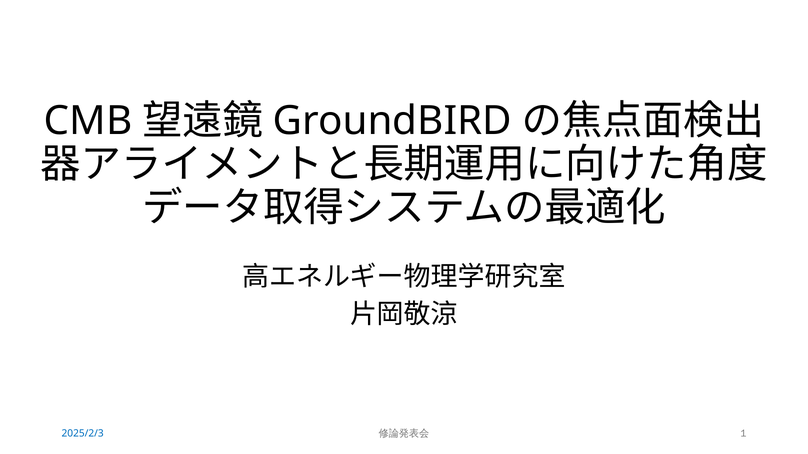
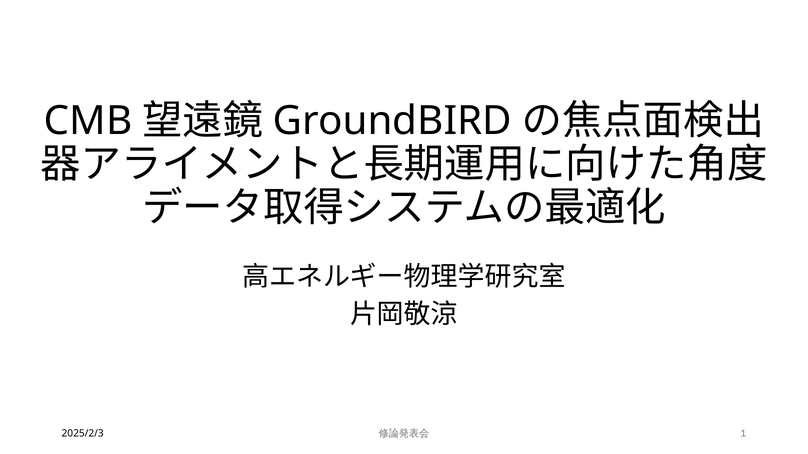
2025/2/3 colour: blue -> black (83, 434)
